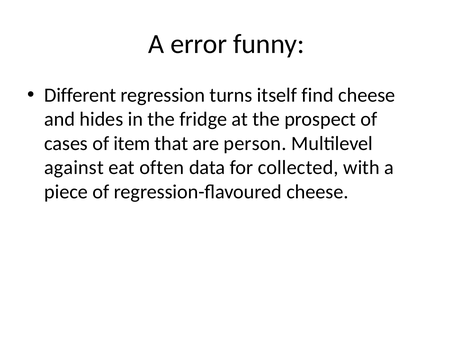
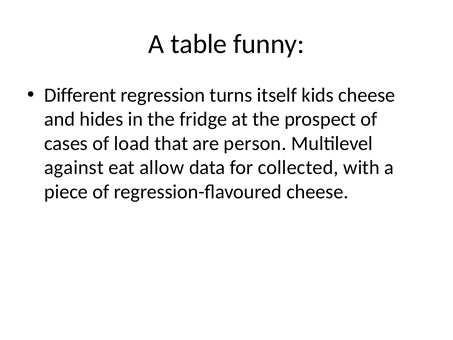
error: error -> table (199, 44)
find: find -> kids (318, 95)
item: item -> load (132, 143)
often: often -> allow (162, 168)
